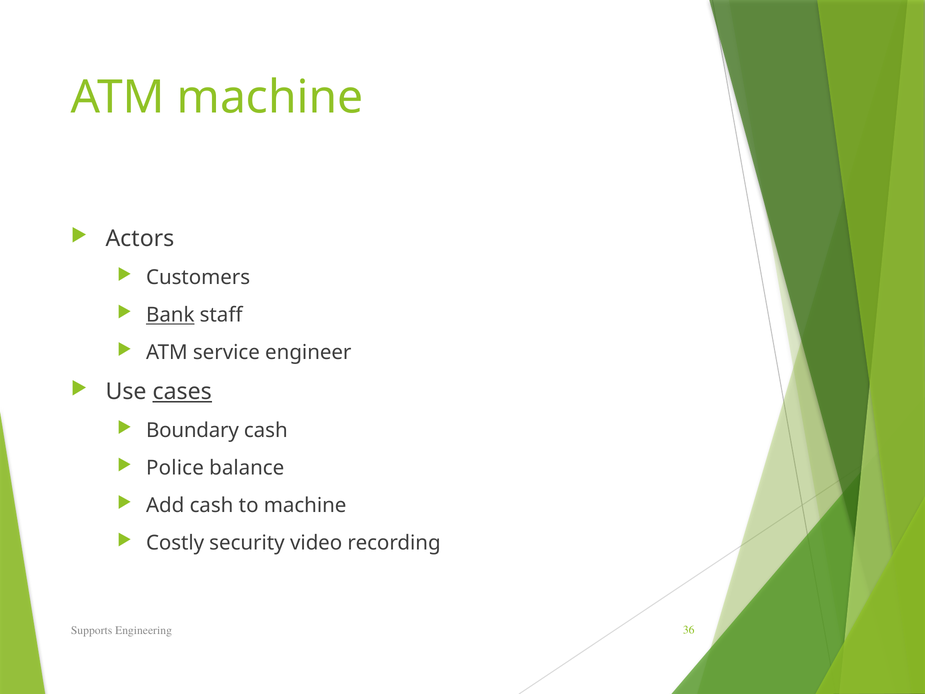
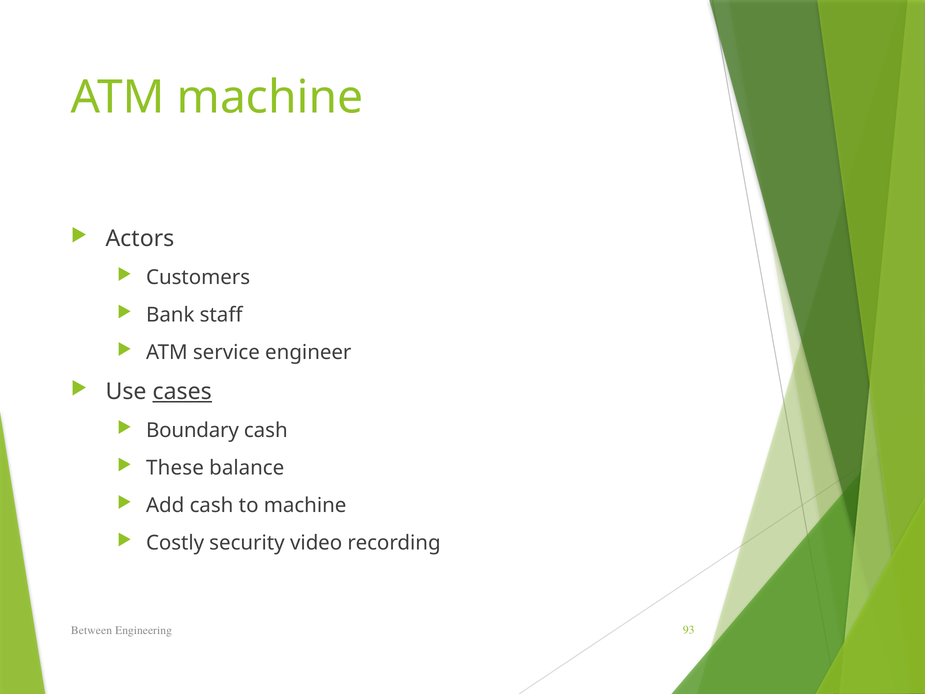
Bank underline: present -> none (170, 315)
Police: Police -> These (175, 468)
Supports: Supports -> Between (92, 630)
36: 36 -> 93 (689, 630)
